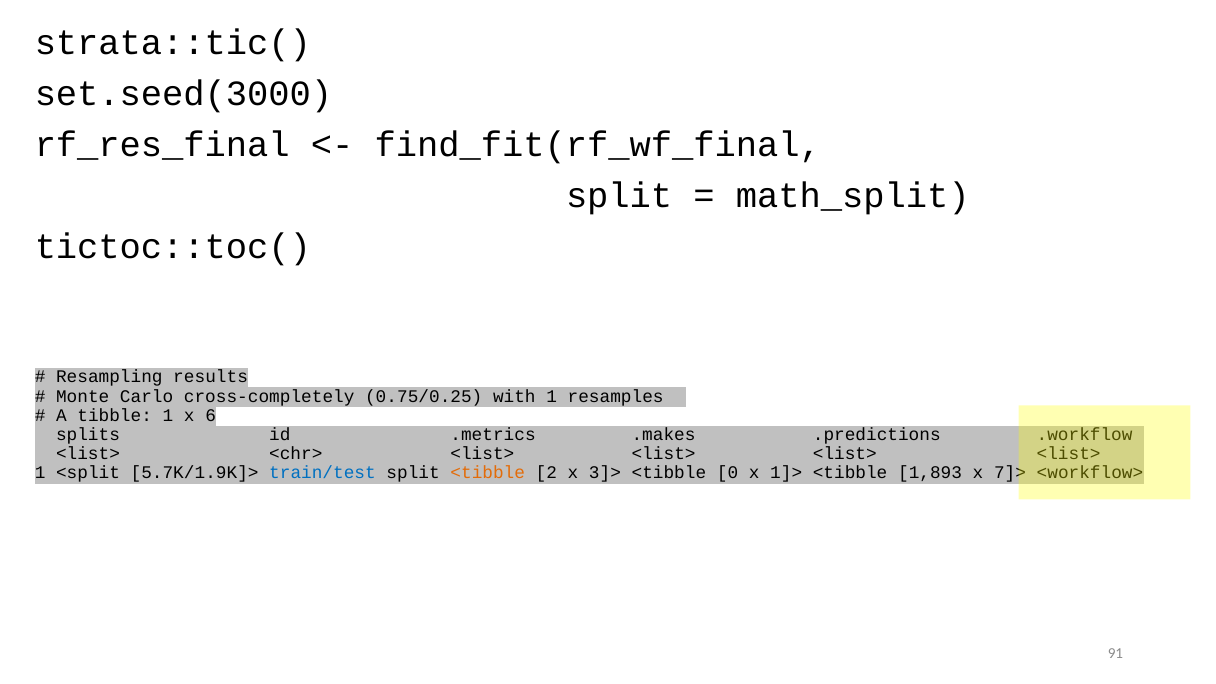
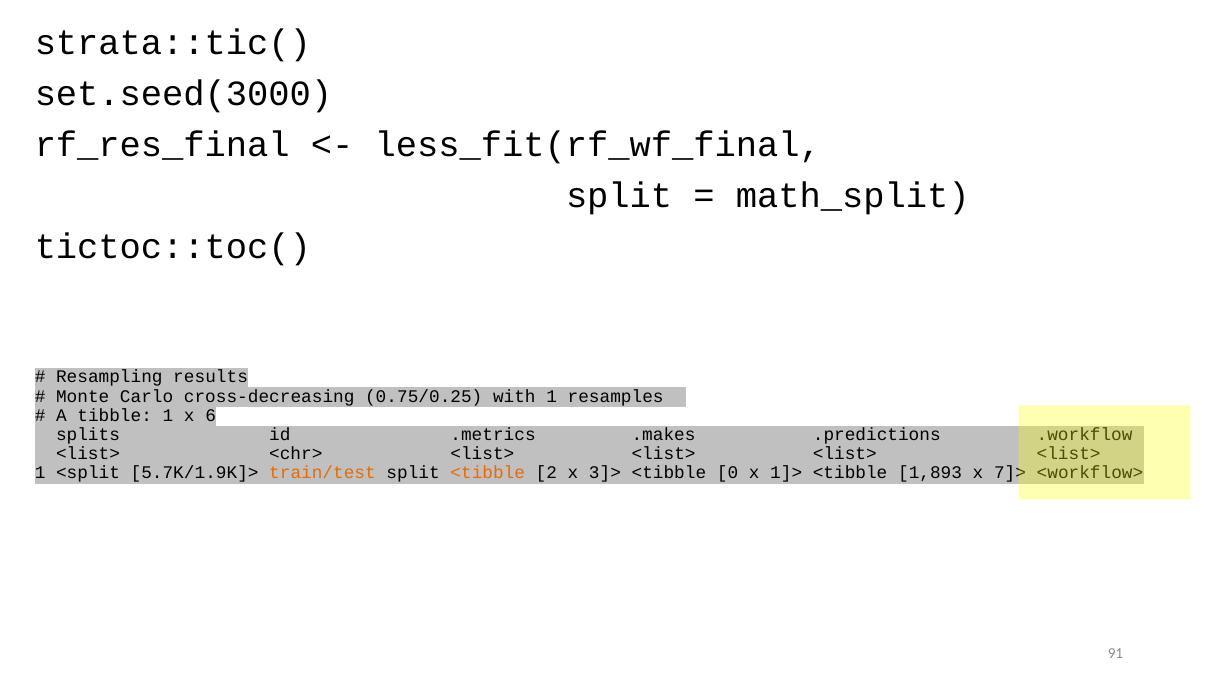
find_fit(rf_wf_final: find_fit(rf_wf_final -> less_fit(rf_wf_final (598, 145)
cross-completely: cross-completely -> cross-decreasing (269, 396)
train/test colour: blue -> orange (322, 473)
